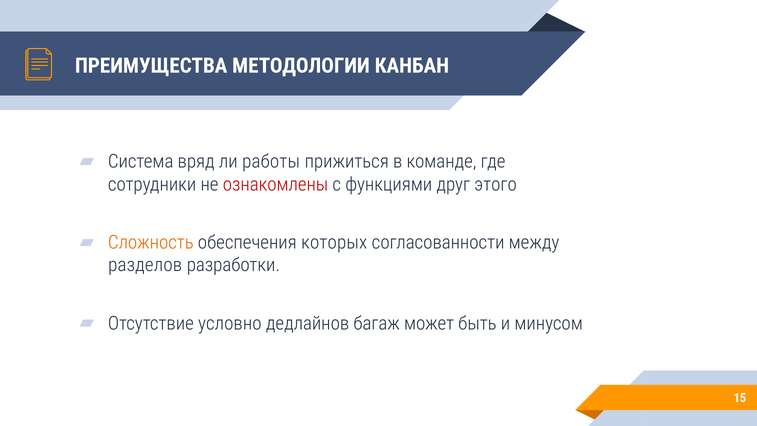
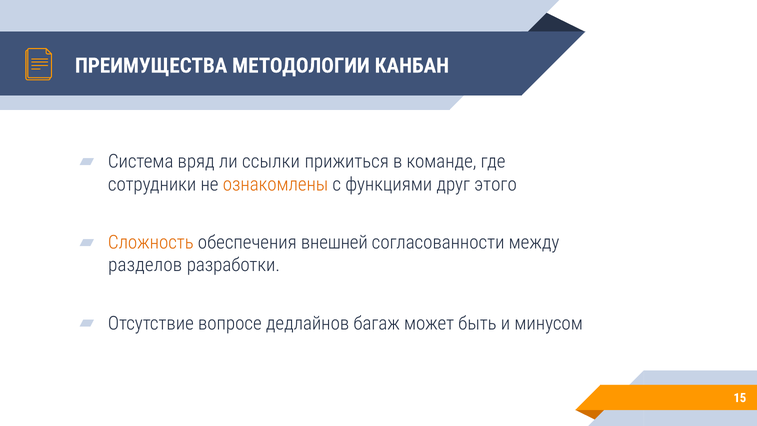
работы: работы -> ссылки (271, 162)
ознакомлены colour: red -> orange (276, 184)
которых: которых -> внешней (334, 242)
условно: условно -> вопросе (230, 323)
